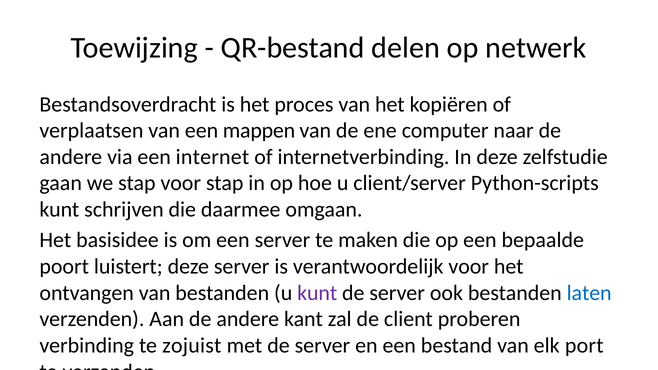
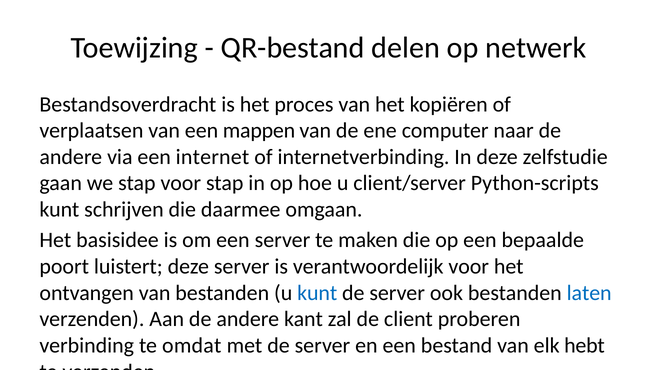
kunt colour: purple -> blue (317, 293)
te zojuist: zojuist -> omdat (192, 346)
elk port: port -> hebt (584, 346)
